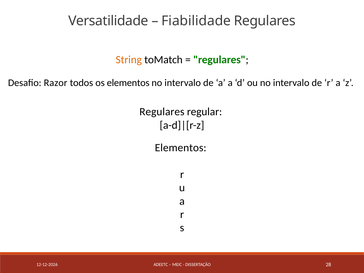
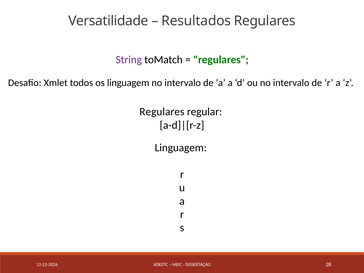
Fiabilidade: Fiabilidade -> Resultados (196, 21)
String colour: orange -> purple (129, 60)
Razor: Razor -> Xmlet (56, 83)
os elementos: elementos -> linguagem (128, 83)
Elementos: Elementos -> Linguagem (181, 148)
